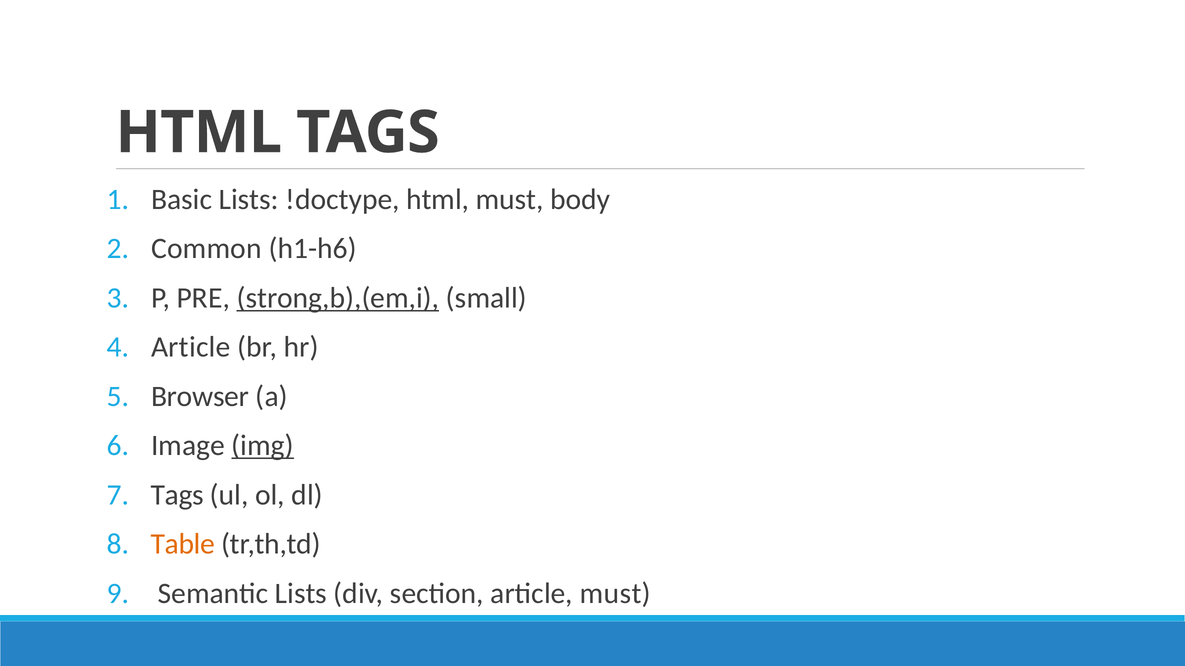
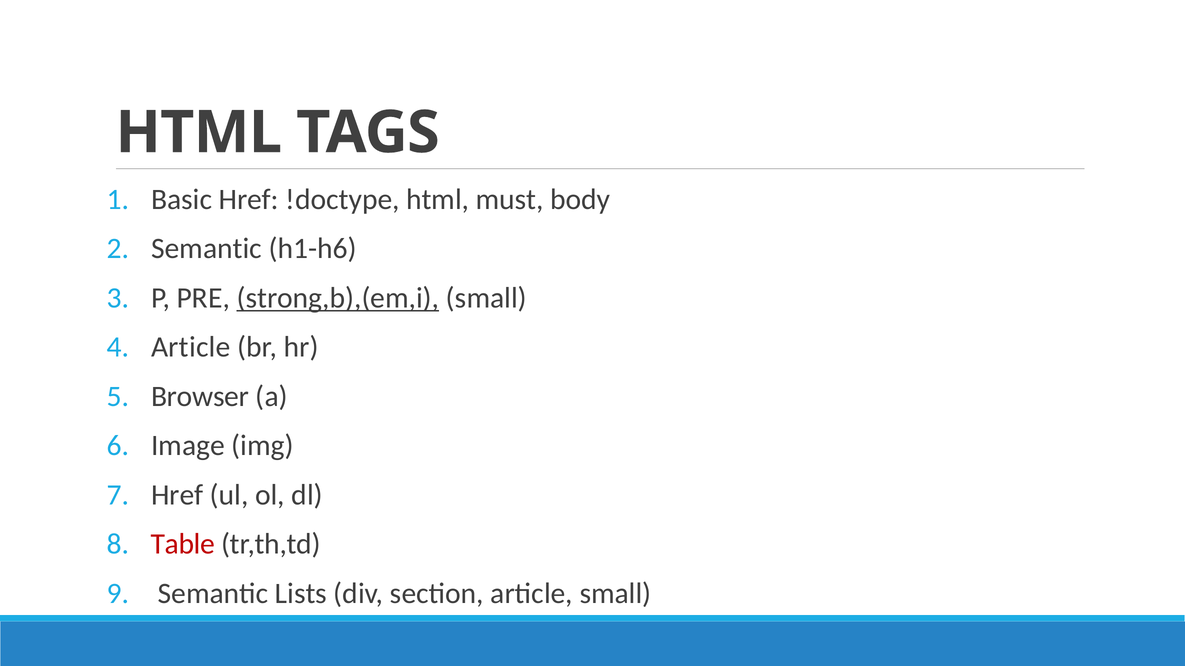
Basic Lists: Lists -> Href (249, 200)
Common: Common -> Semantic (206, 249)
img underline: present -> none (263, 446)
Tags: Tags -> Href (177, 495)
Table colour: orange -> red (183, 545)
article must: must -> small (615, 594)
